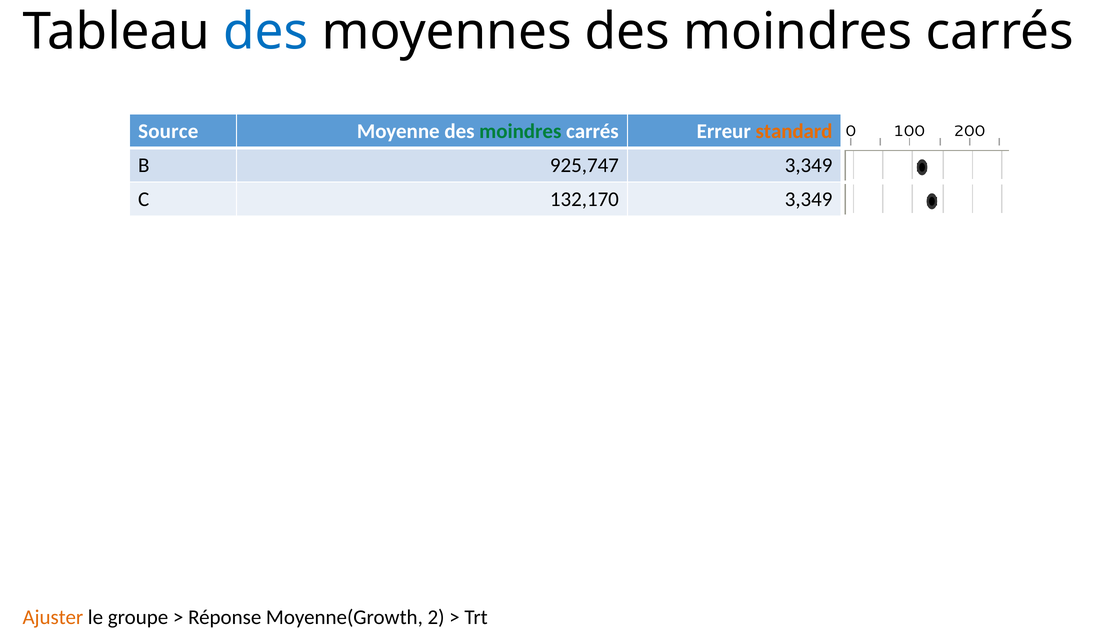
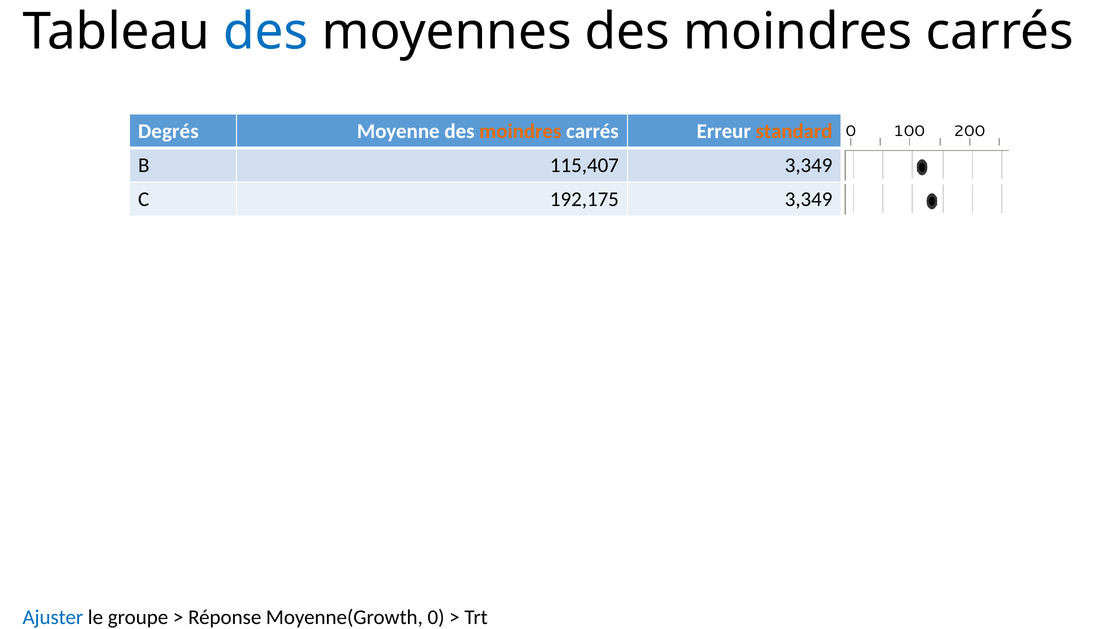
Source: Source -> Degrés (168, 131)
moindres colour: green -> orange (520, 131)
925,747: 925,747 -> 115,407 (584, 166)
132,170: 132,170 -> 192,175 (584, 200)
Ajuster colour: orange -> blue (53, 618)
Moyenne(Growth 2: 2 -> 0 (436, 618)
